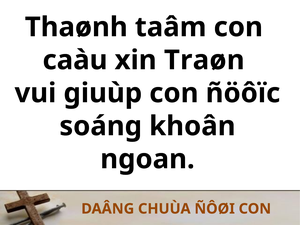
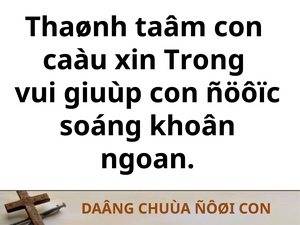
Traøn: Traøn -> Trong (204, 60)
